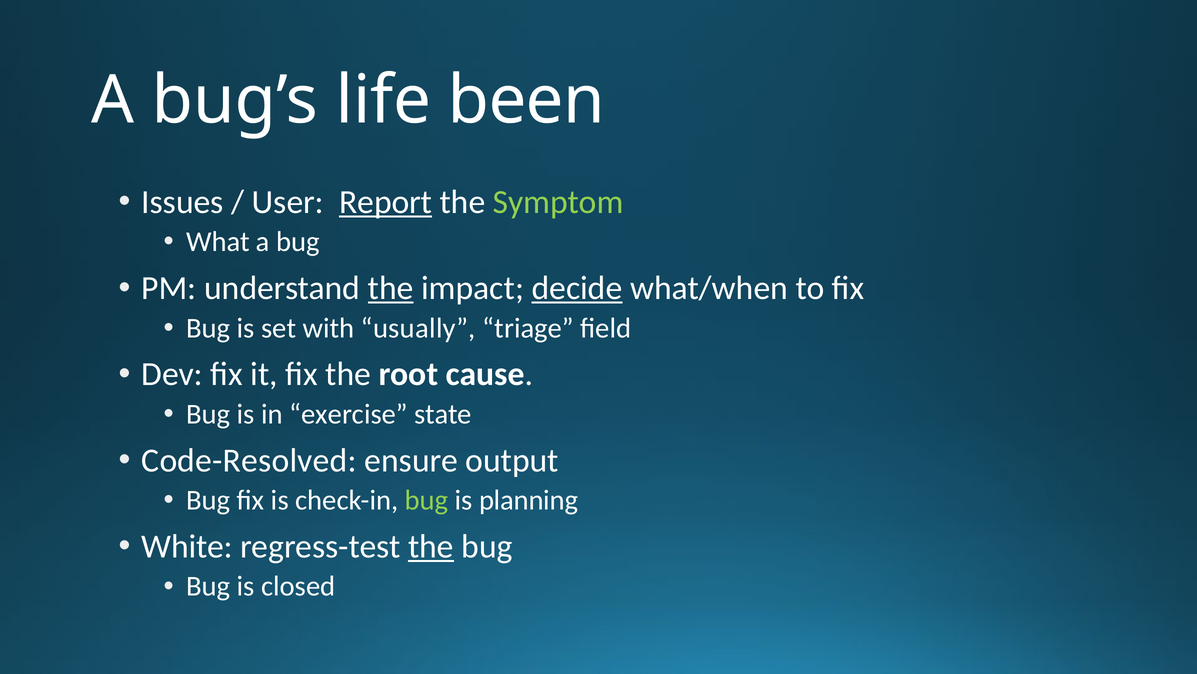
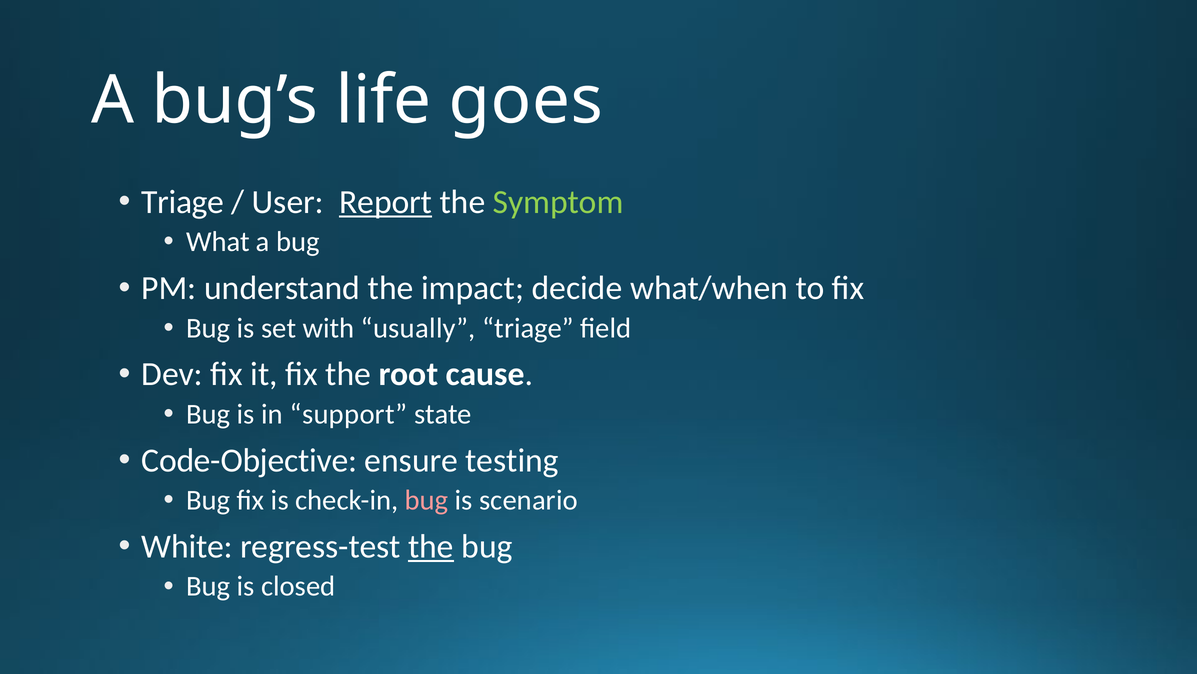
been: been -> goes (526, 100)
Issues: Issues -> Triage (183, 202)
the underline: present -> none (391, 288)
decide underline: present -> none (577, 288)
exercise: exercise -> support (348, 414)
Code-Resolved: Code-Resolved -> Code-Objective (249, 460)
output: output -> testing (512, 460)
bug colour: light green -> pink (426, 500)
planning: planning -> scenario (528, 500)
